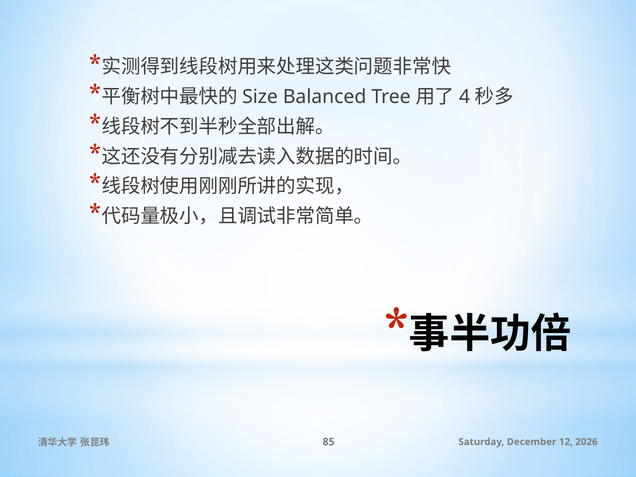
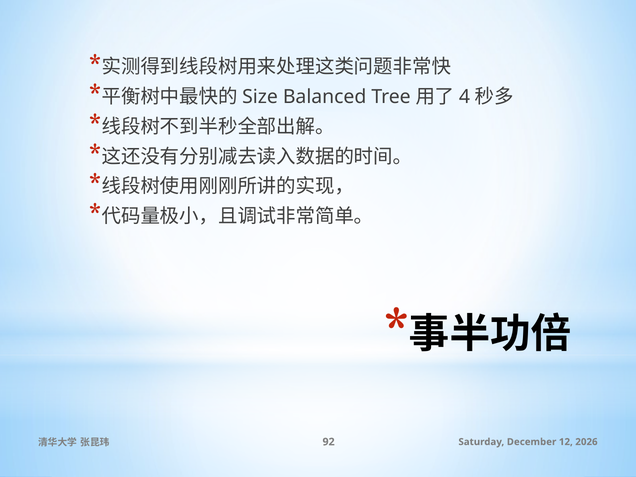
85: 85 -> 92 (329, 442)
